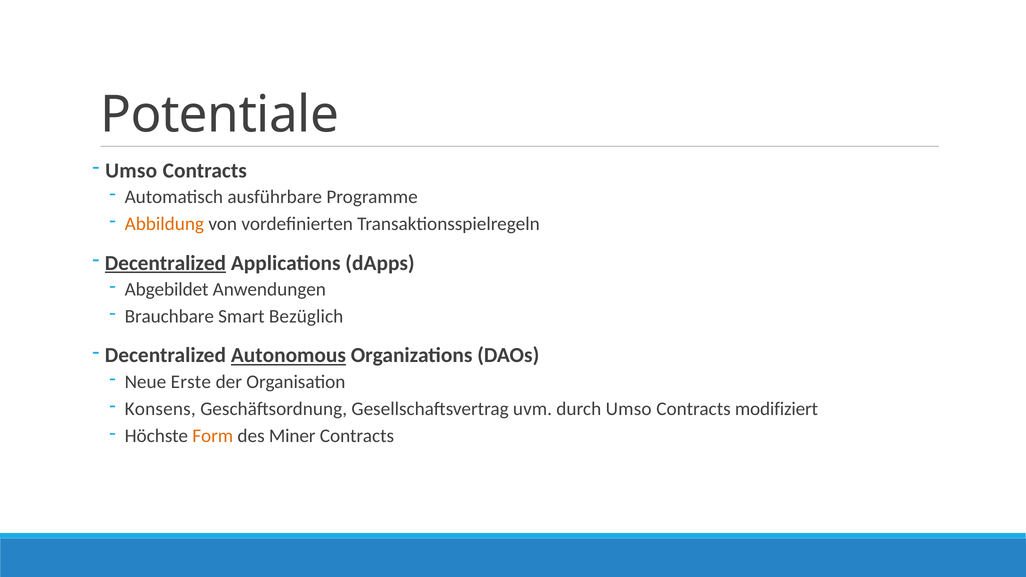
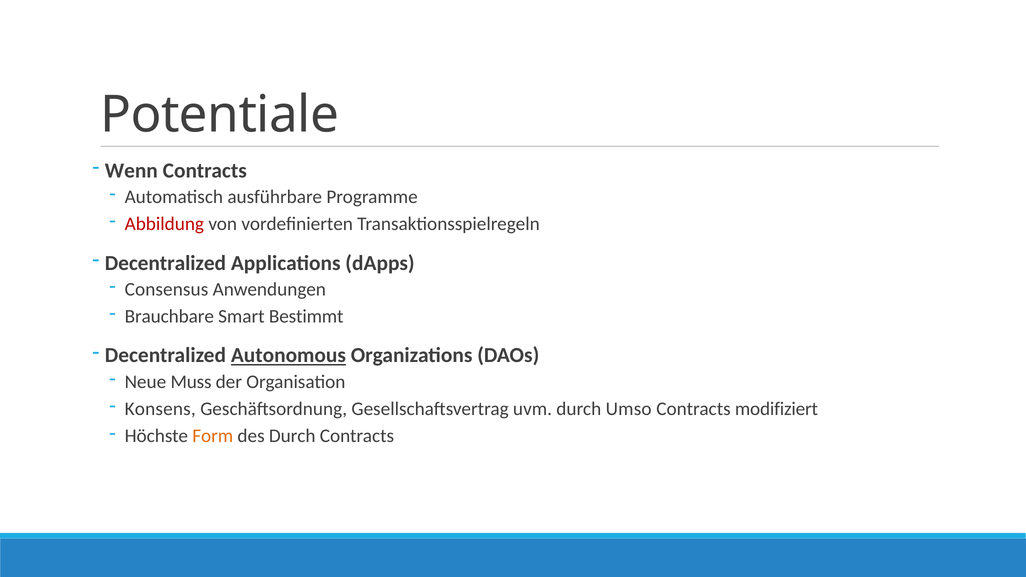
Umso: Umso -> Wenn (131, 171)
Abbildung colour: orange -> red (164, 224)
Decentralized underline: present -> none (165, 263)
Abgebildet: Abgebildet -> Consensus (166, 289)
Bezüglich: Bezüglich -> Bestimmt (306, 317)
Erste: Erste -> Muss (191, 382)
des Miner: Miner -> Durch (292, 436)
